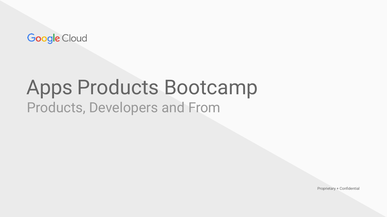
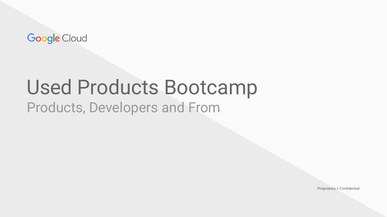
Apps: Apps -> Used (49, 88)
